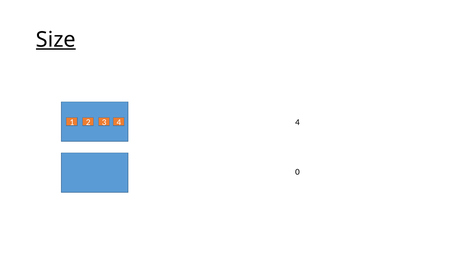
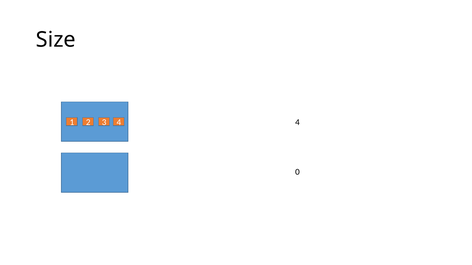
Size underline: present -> none (56, 40)
